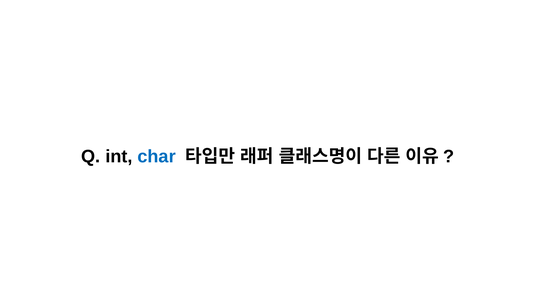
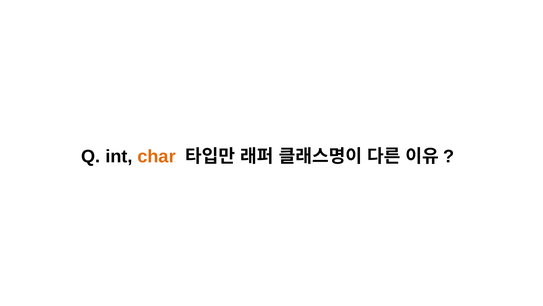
char colour: blue -> orange (157, 156)
